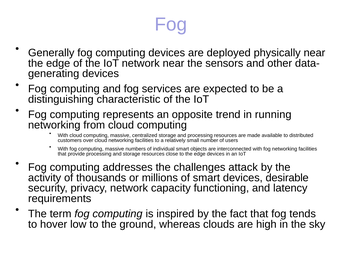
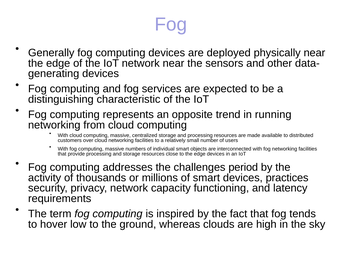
attack: attack -> period (243, 168)
desirable: desirable -> practices (287, 178)
